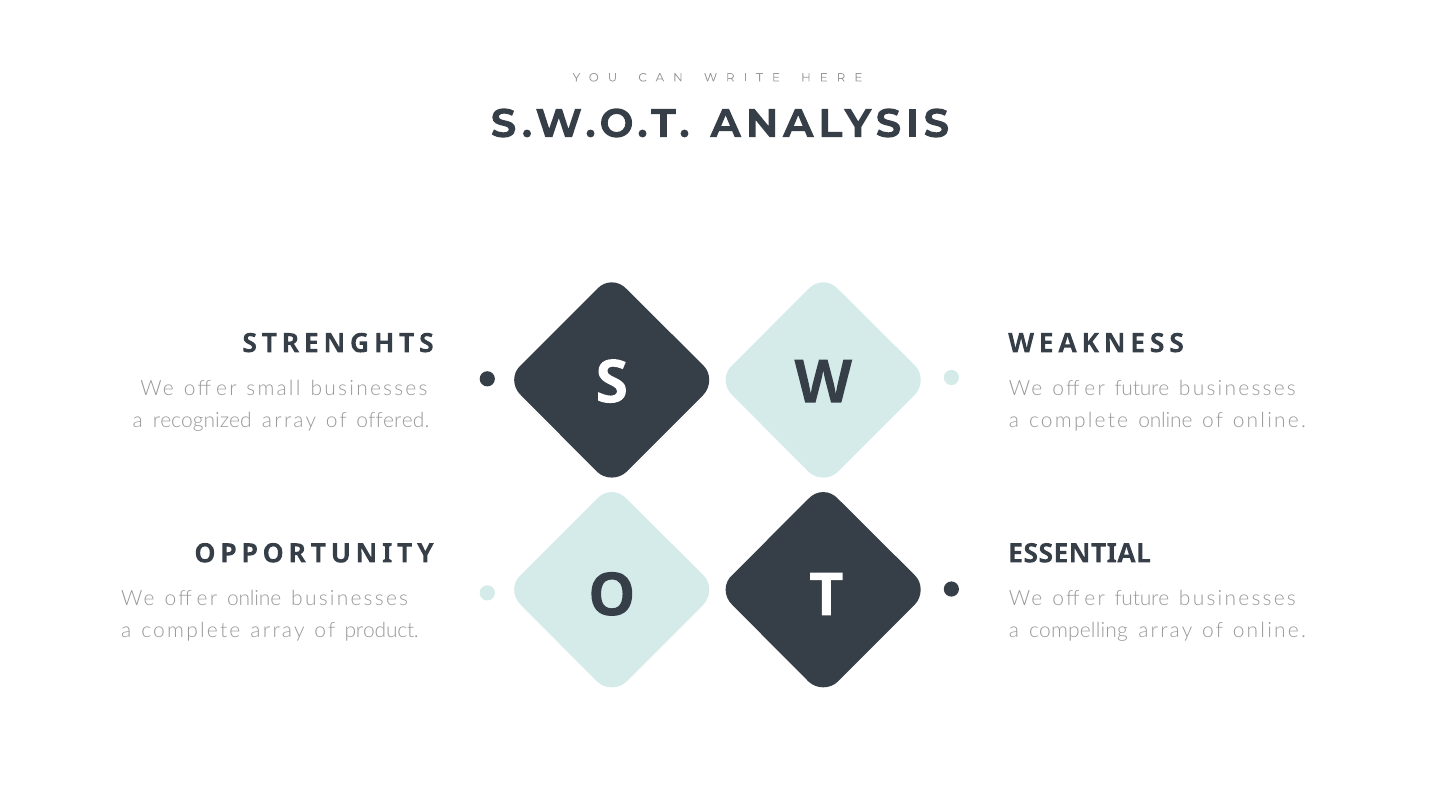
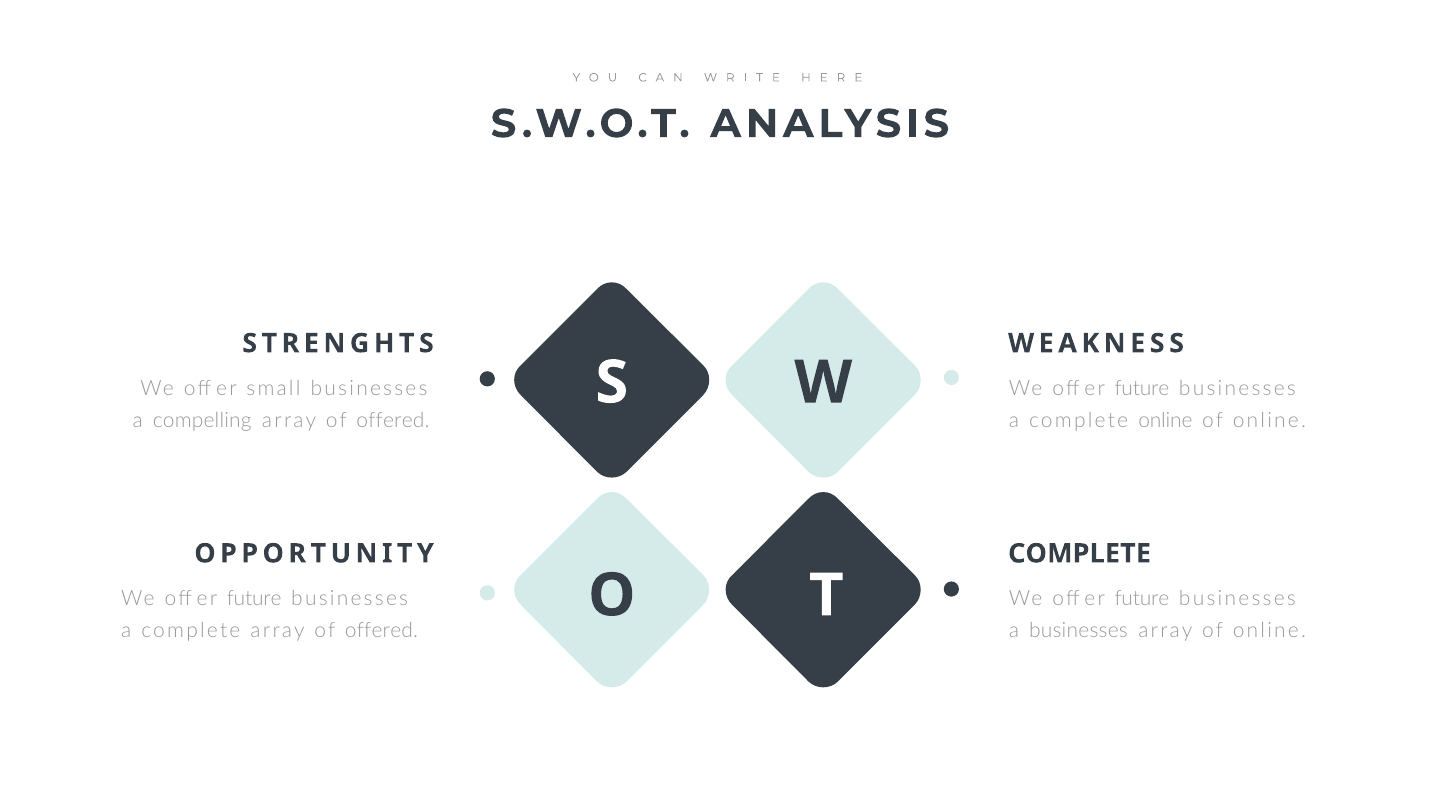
recognized: recognized -> compelling (202, 420)
ESSENTIAL: ESSENTIAL -> COMPLETE (1080, 553)
online: online -> future (254, 598)
complete array of product: product -> offered (382, 631)
a compelling: compelling -> businesses (1078, 631)
